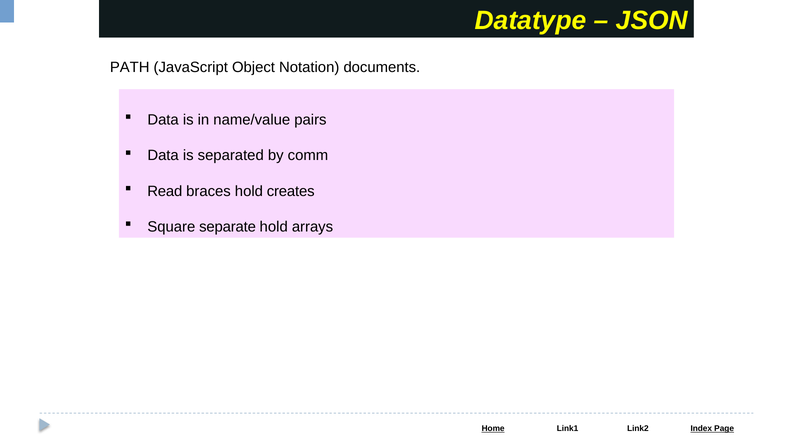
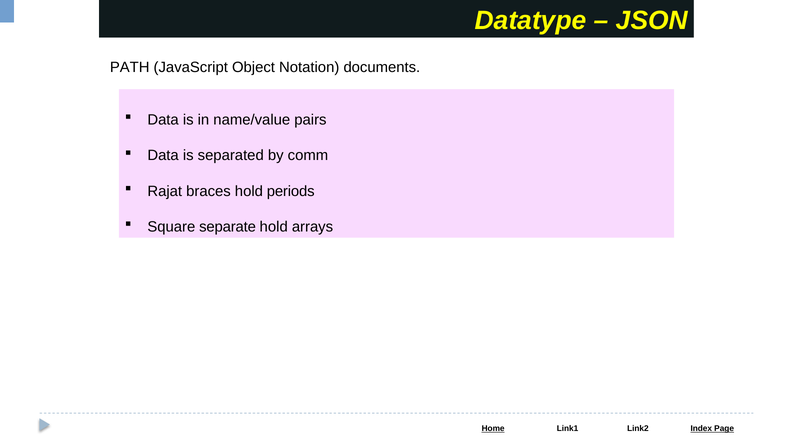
Read: Read -> Rajat (165, 191)
creates: creates -> periods (291, 191)
